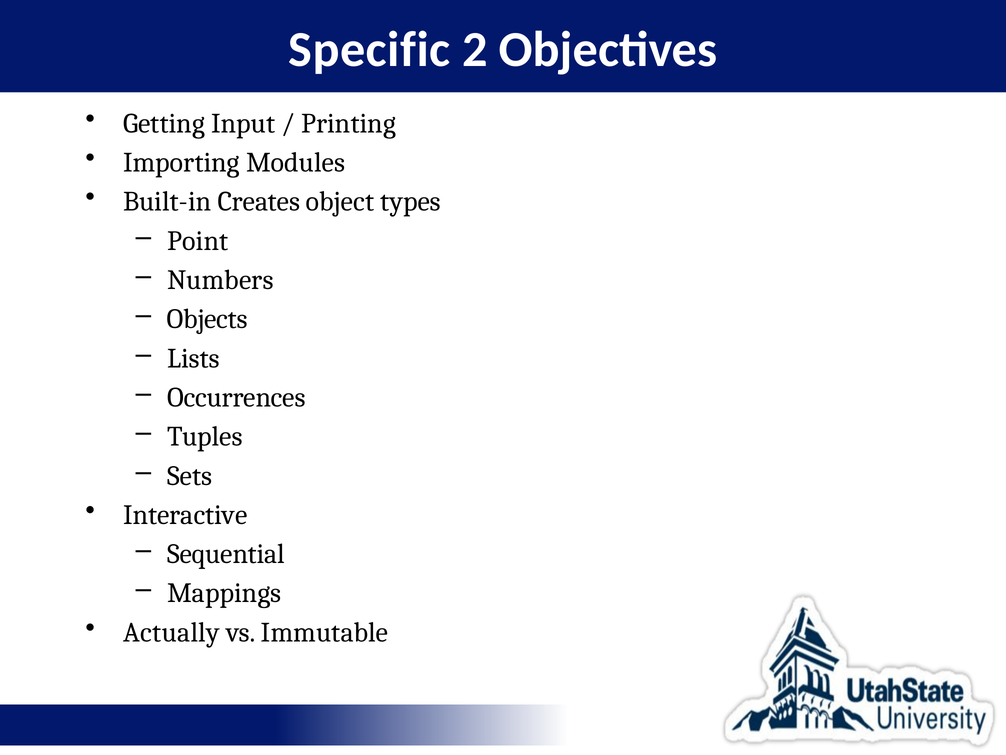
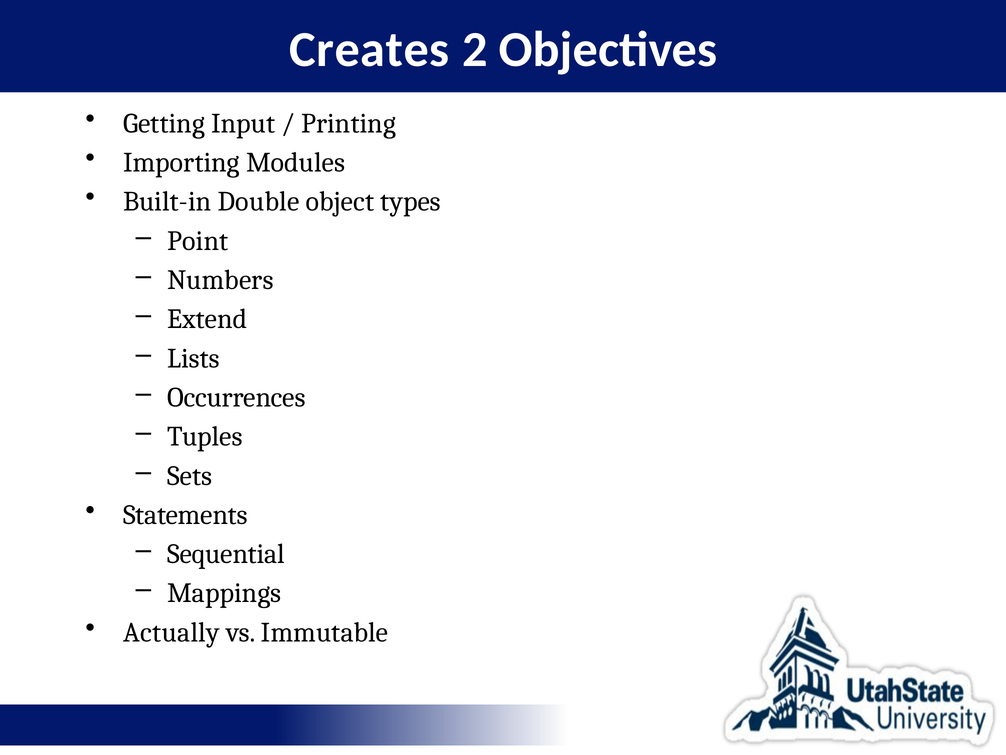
Specific: Specific -> Creates (369, 50)
Creates: Creates -> Double (259, 202)
Objects: Objects -> Extend (207, 319)
Interactive: Interactive -> Statements (185, 515)
